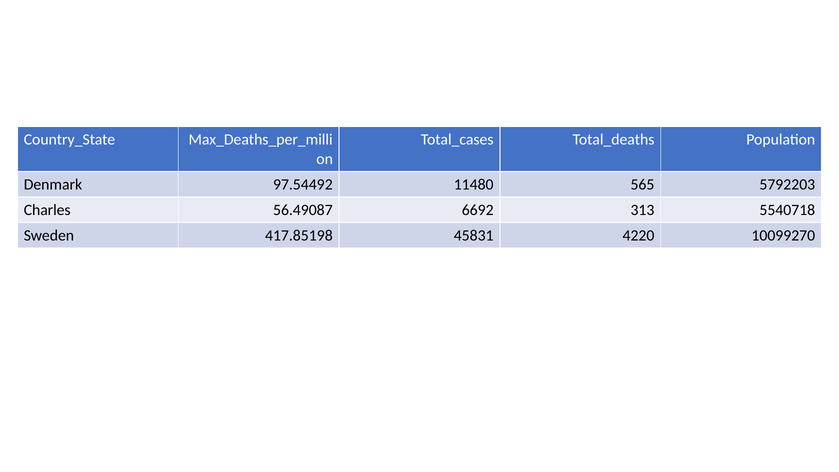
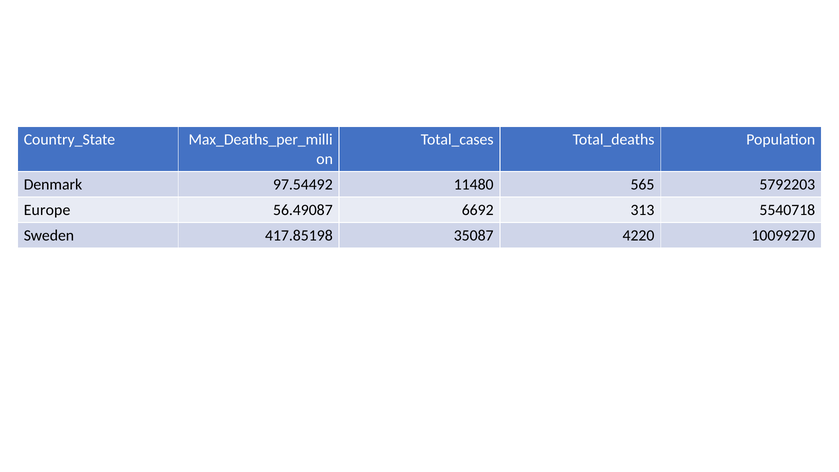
Charles: Charles -> Europe (47, 210)
45831: 45831 -> 35087 (474, 235)
